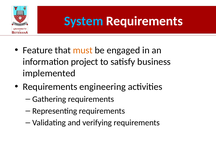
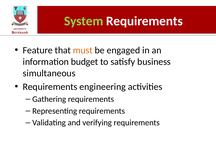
System colour: light blue -> light green (84, 21)
project: project -> budget (85, 62)
implemented: implemented -> simultaneous (49, 73)
